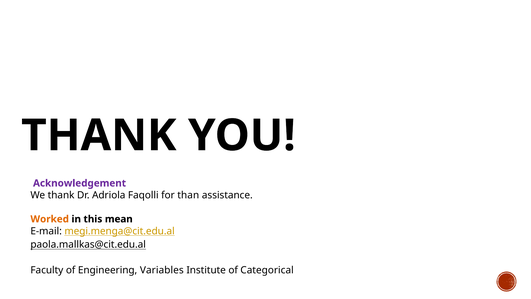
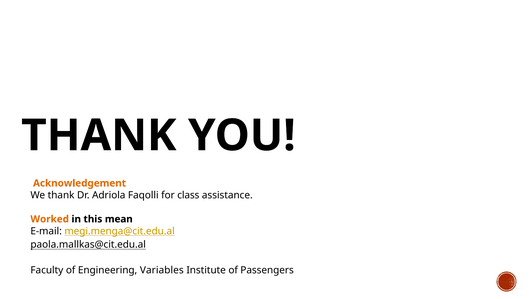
Acknowledgement colour: purple -> orange (80, 183)
than: than -> class (188, 195)
Categorical: Categorical -> Passengers (267, 270)
